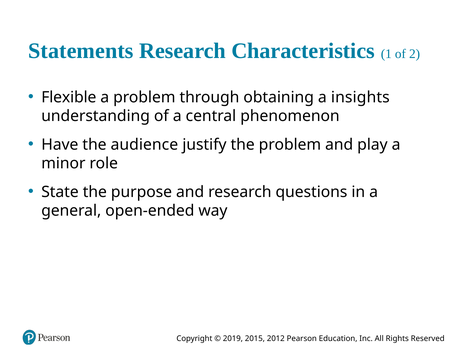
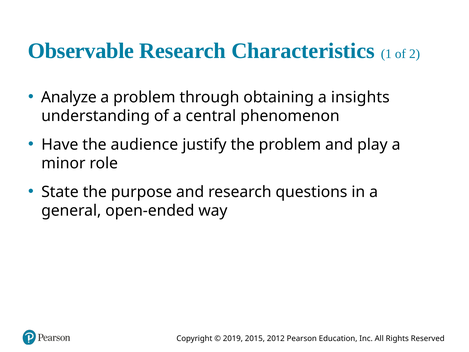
Statements: Statements -> Observable (81, 51)
Flexible: Flexible -> Analyze (69, 97)
